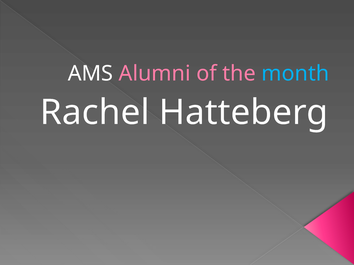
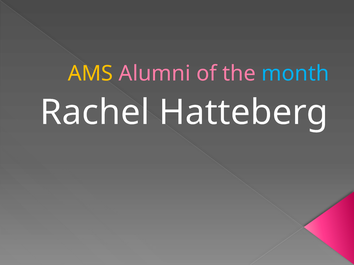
AMS colour: white -> yellow (90, 74)
